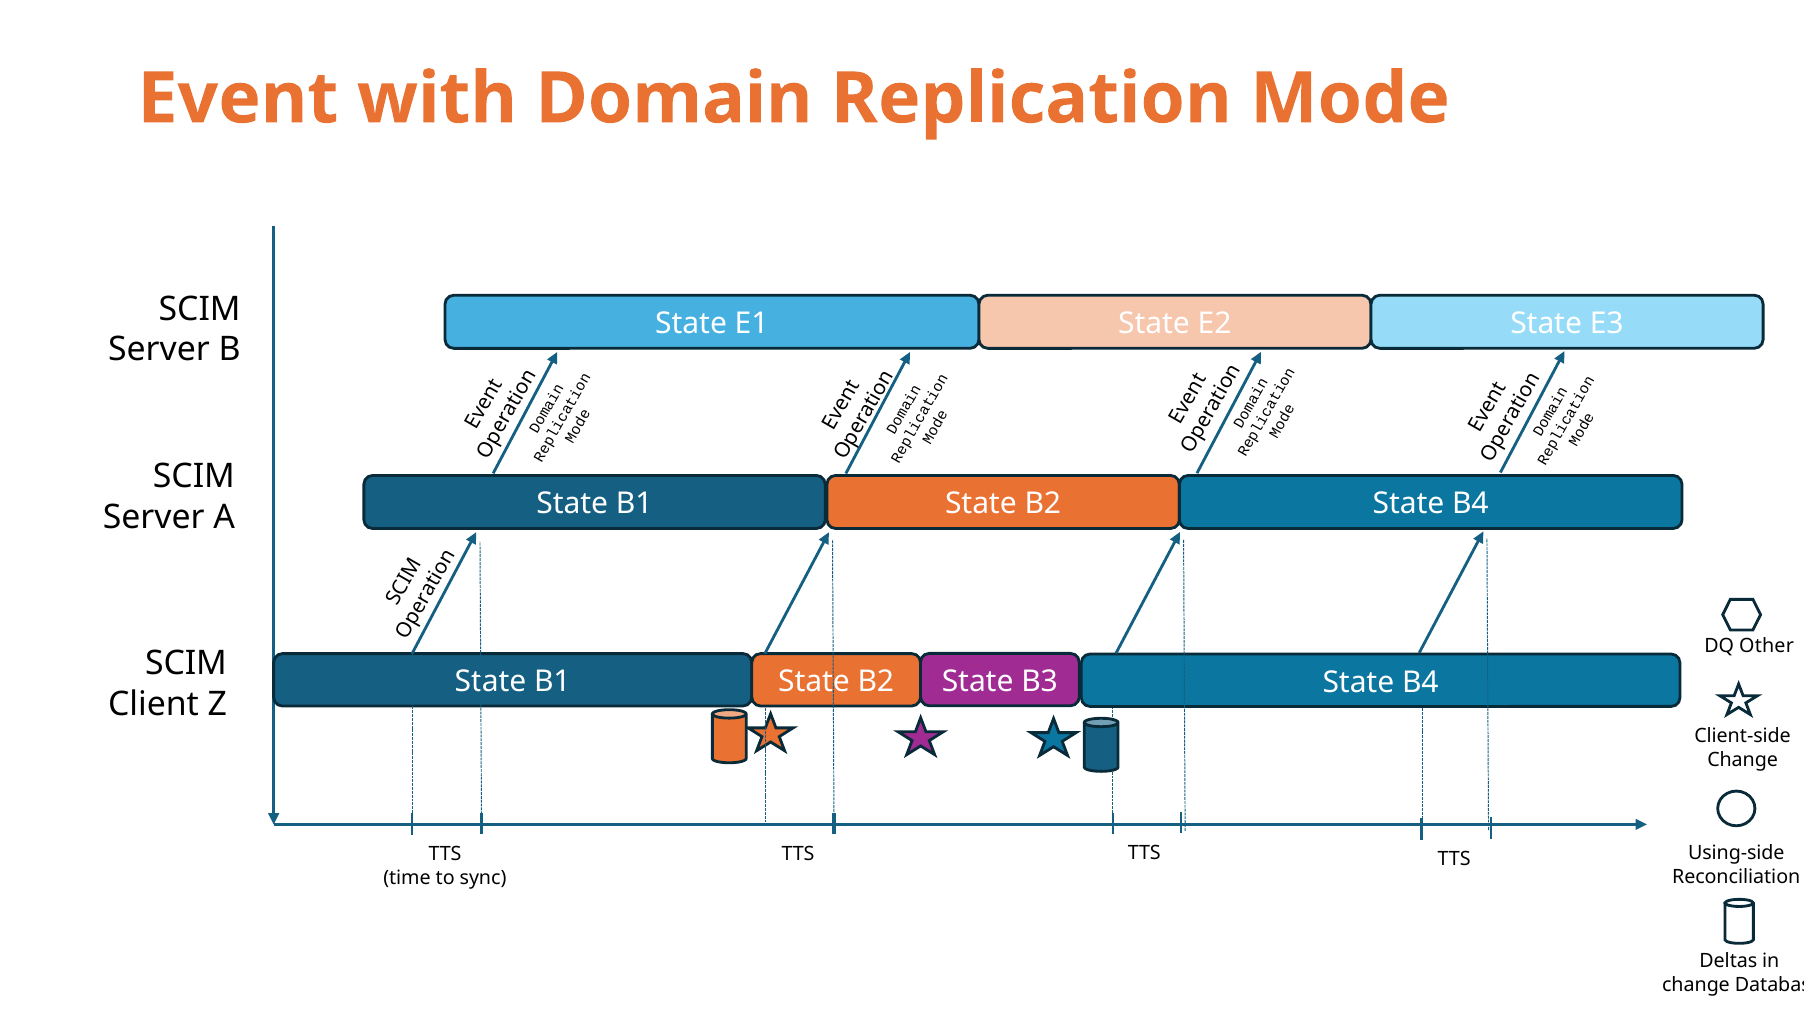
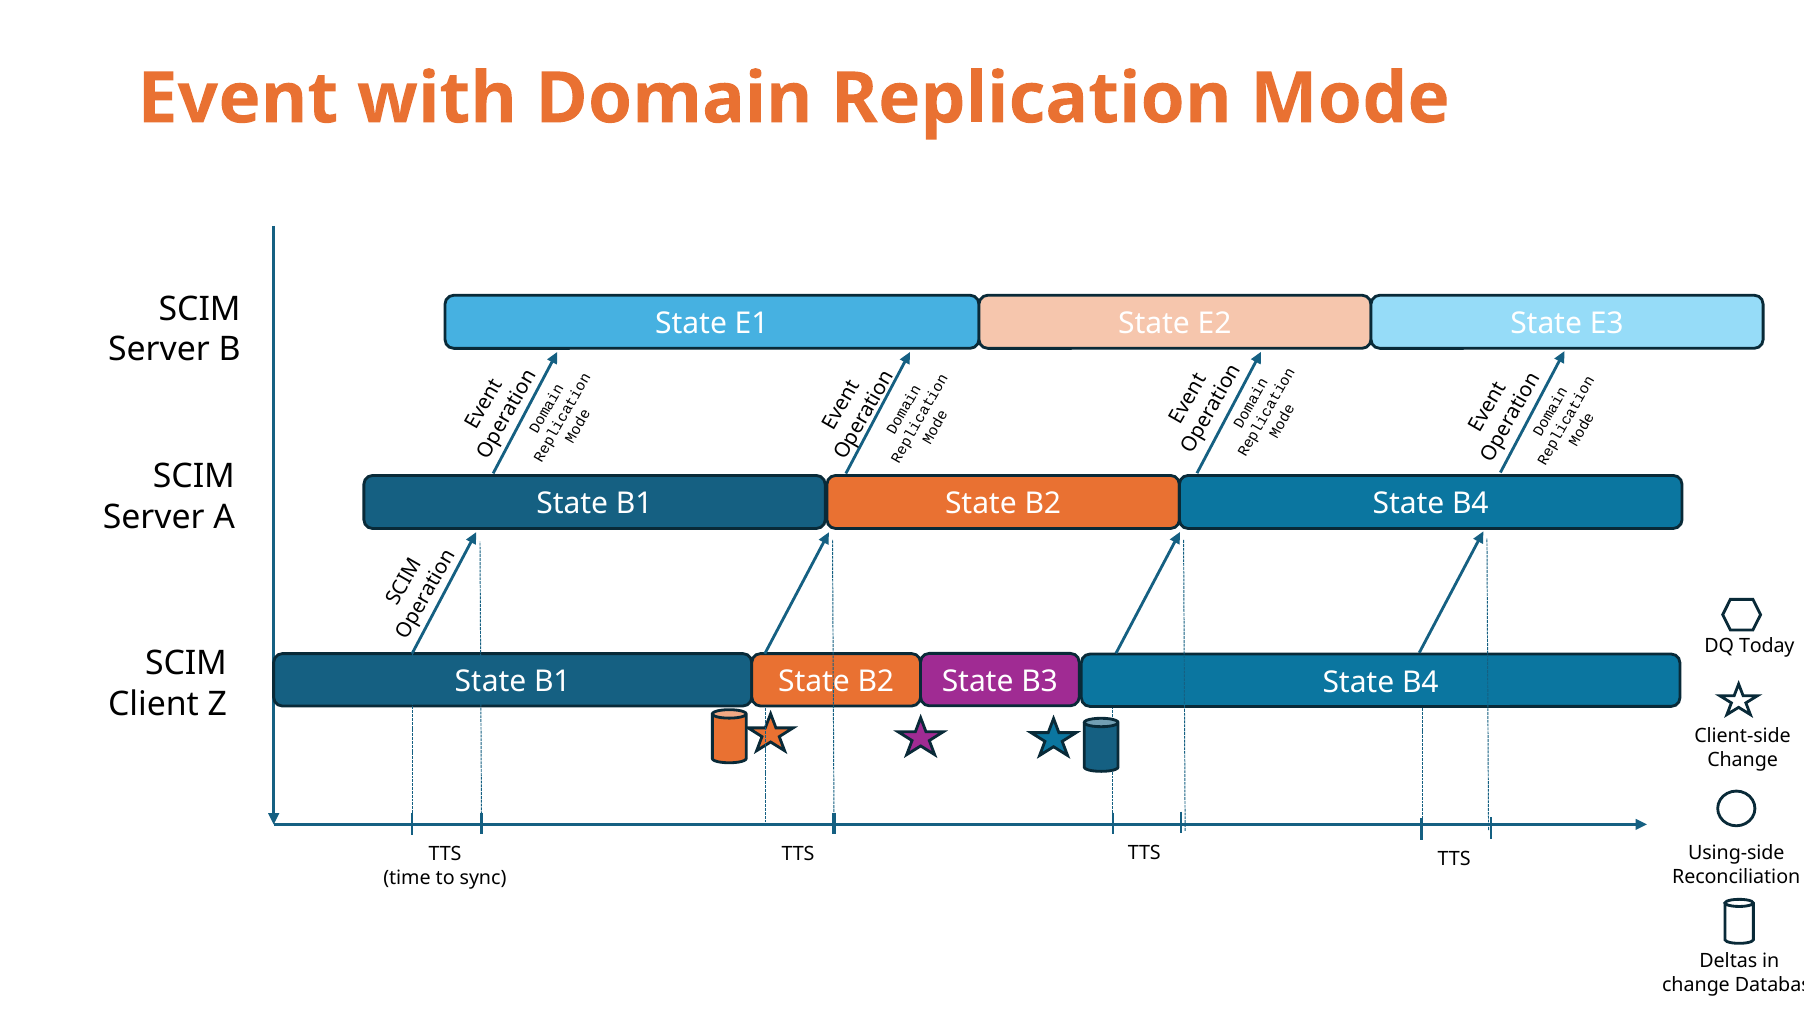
Other: Other -> Today (1767, 646)
